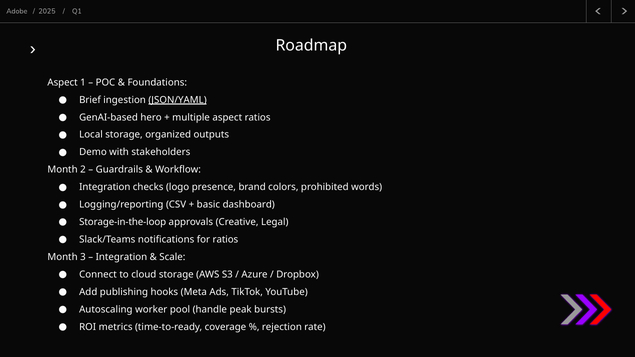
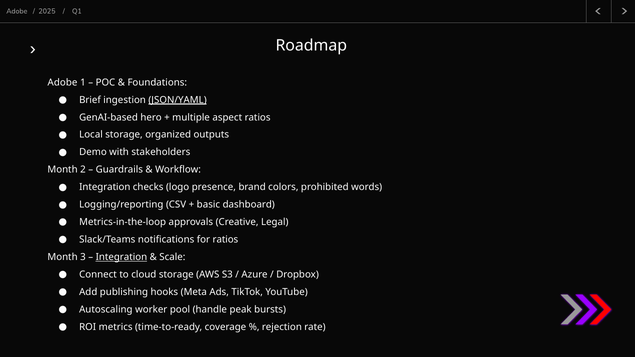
Aspect: Aspect -> Adobe (63, 82)
Storage-in-the-loop: Storage-in-the-loop -> Metrics-in-the-loop (123, 222)
Integration underline: none -> present (121, 257)
